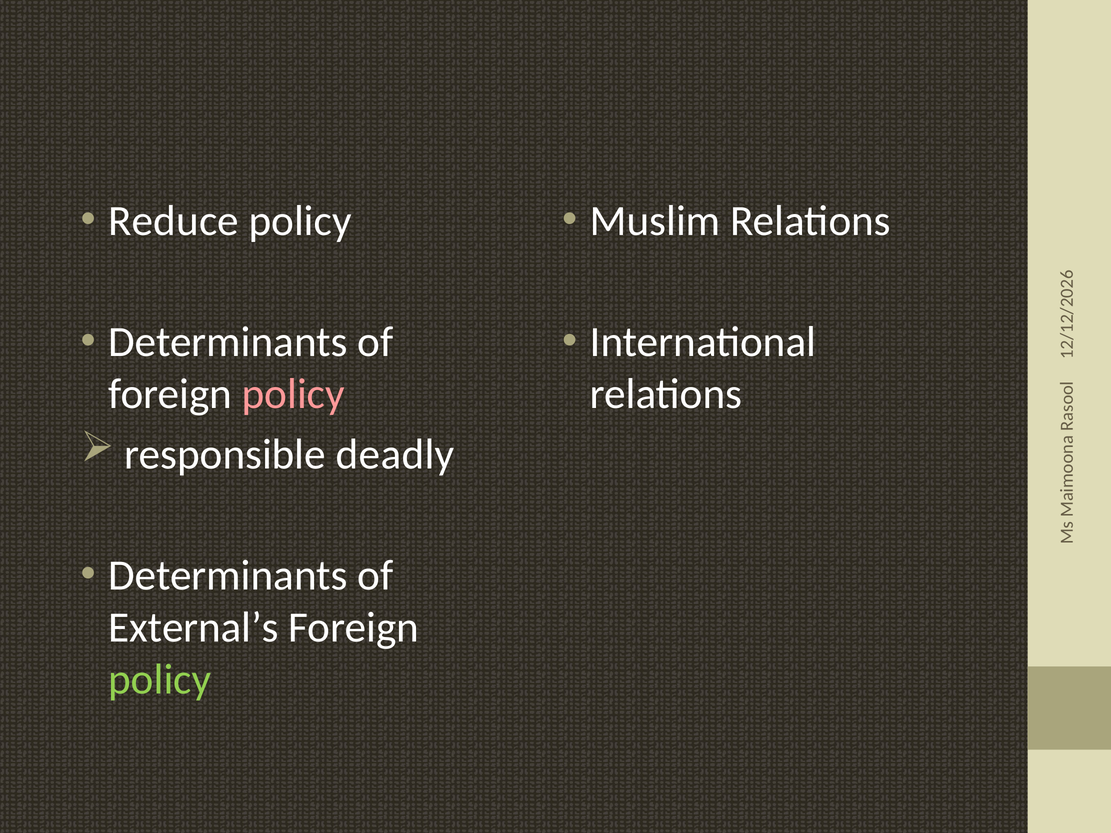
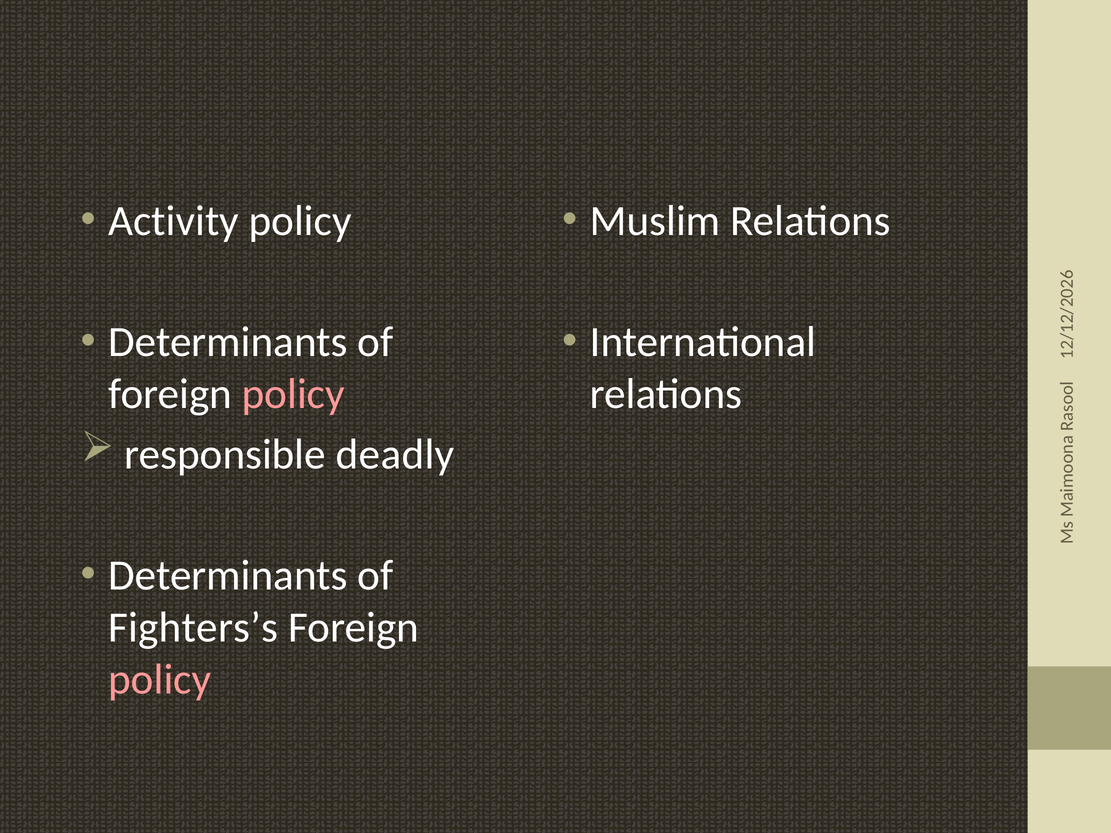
Reduce: Reduce -> Activity (174, 221)
External’s: External’s -> Fighters’s (193, 628)
policy colour: light green -> pink (160, 679)
